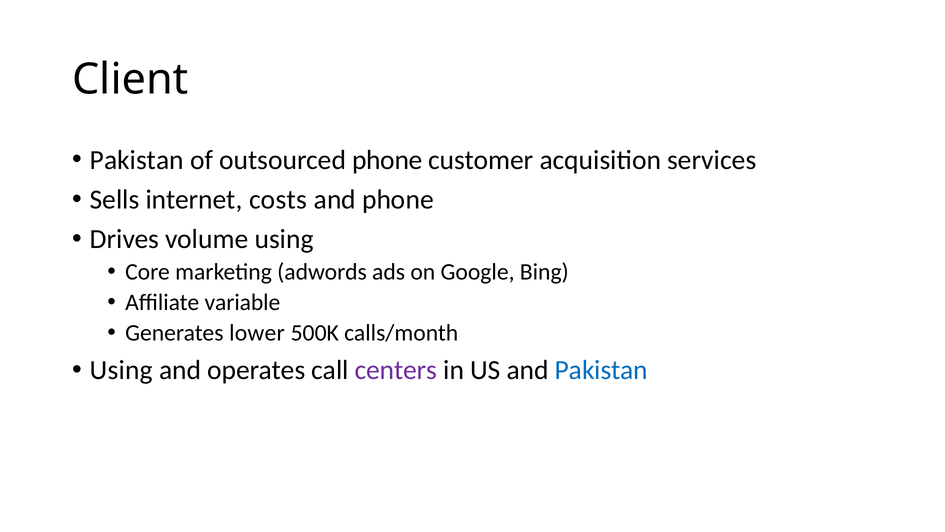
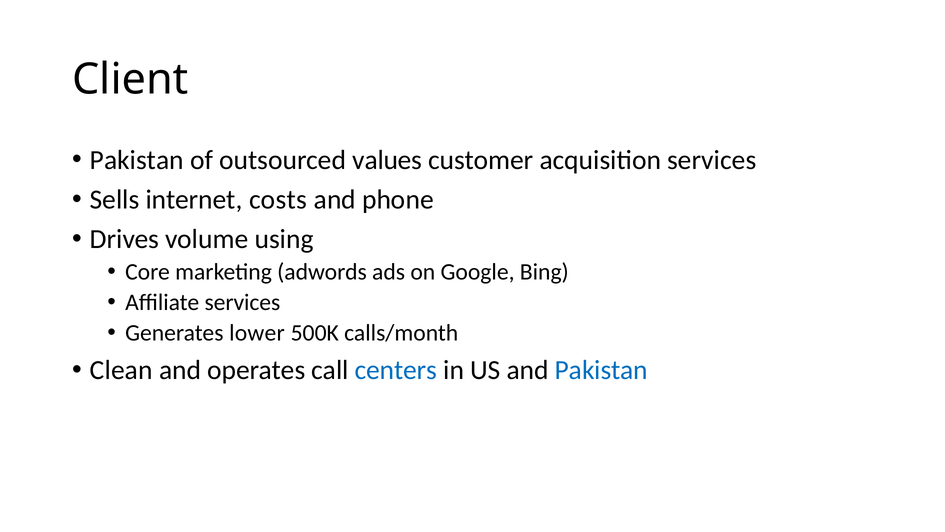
outsourced phone: phone -> values (387, 160)
Affiliate variable: variable -> services (242, 302)
Using: Using -> Clean (121, 370)
centers colour: purple -> blue (396, 370)
